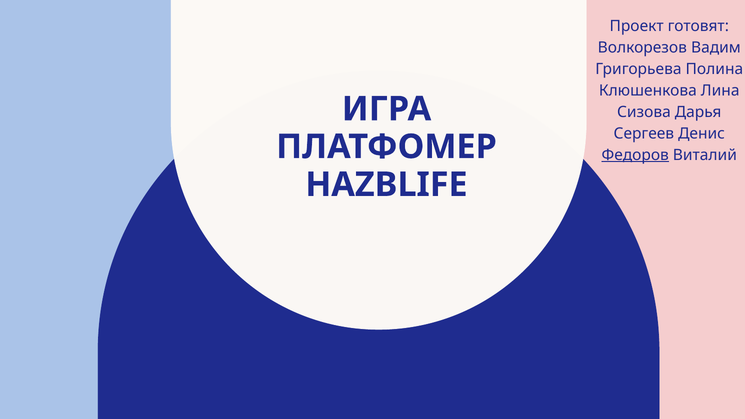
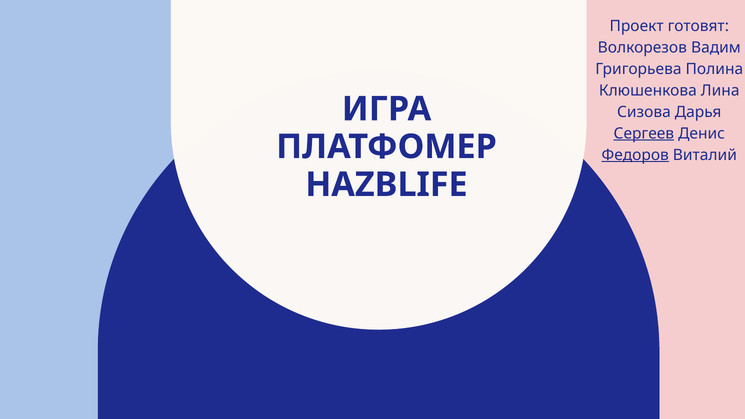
Сергеев underline: none -> present (644, 134)
